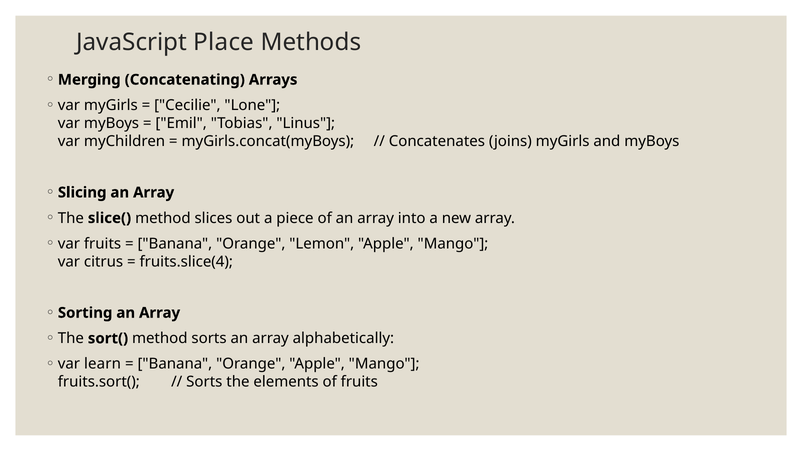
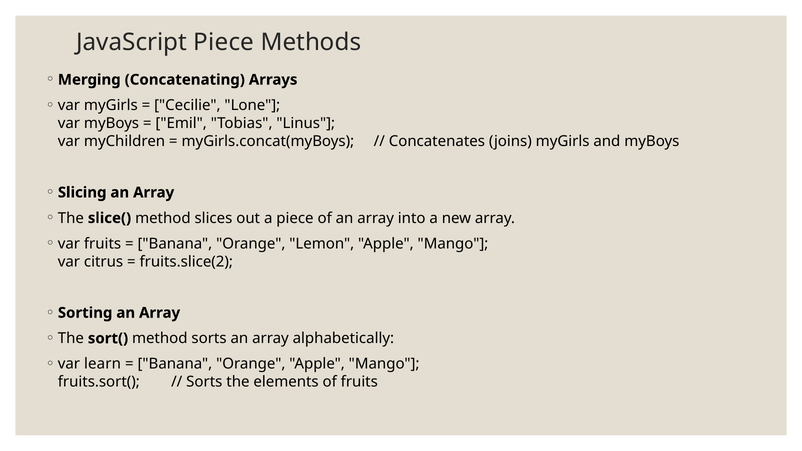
JavaScript Place: Place -> Piece (224, 42)
fruits.slice(4: fruits.slice(4 -> fruits.slice(2 (186, 262)
